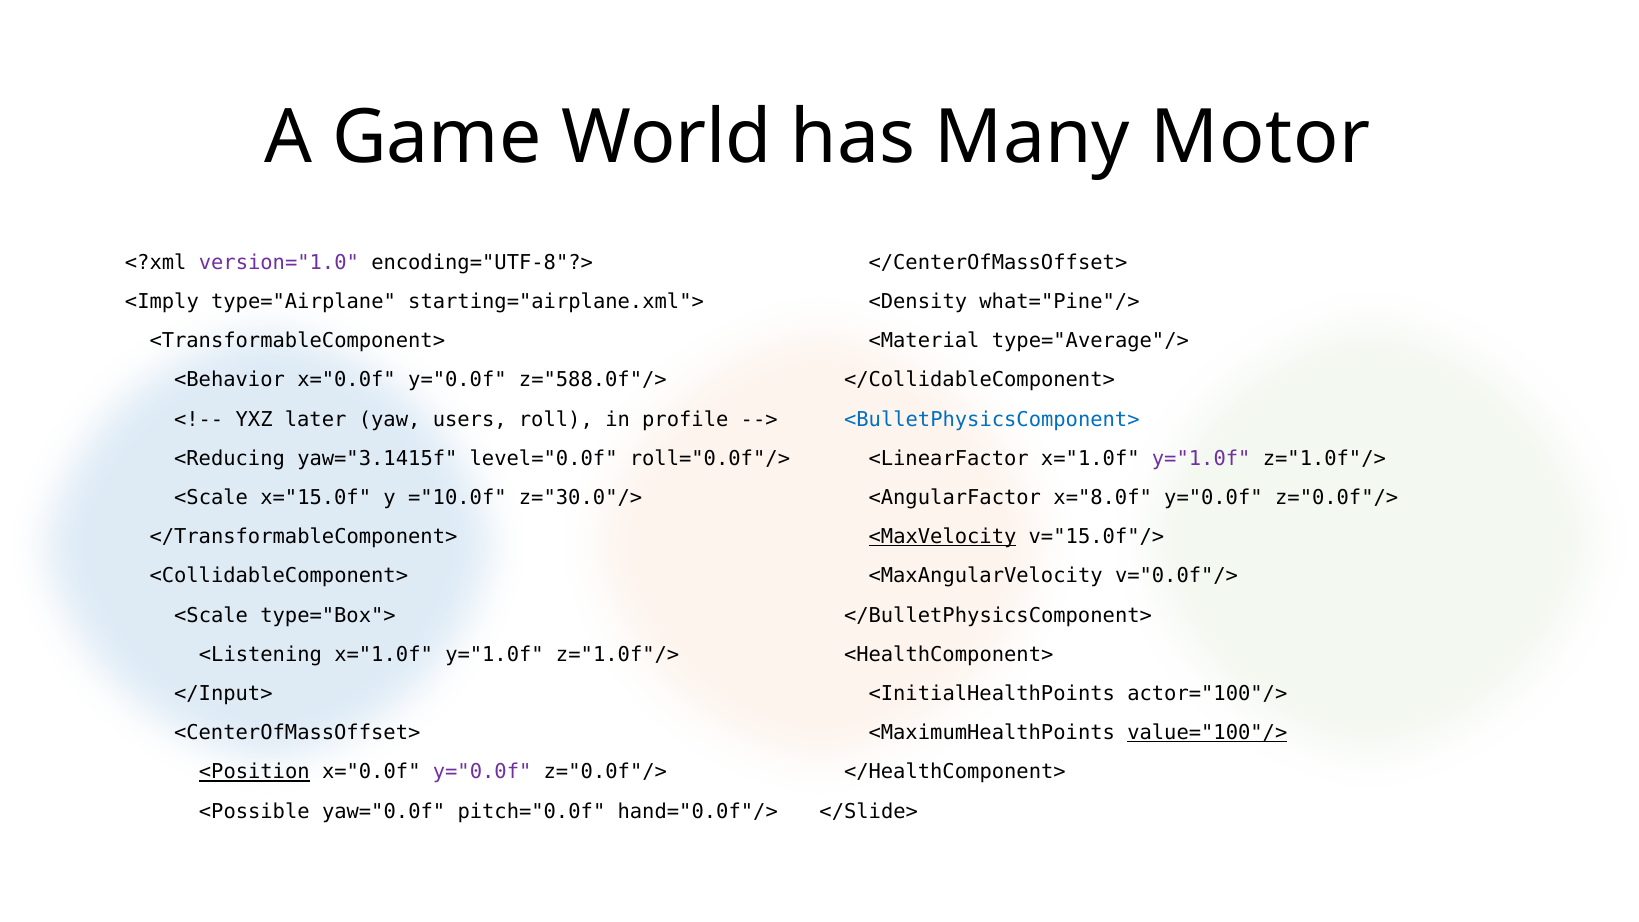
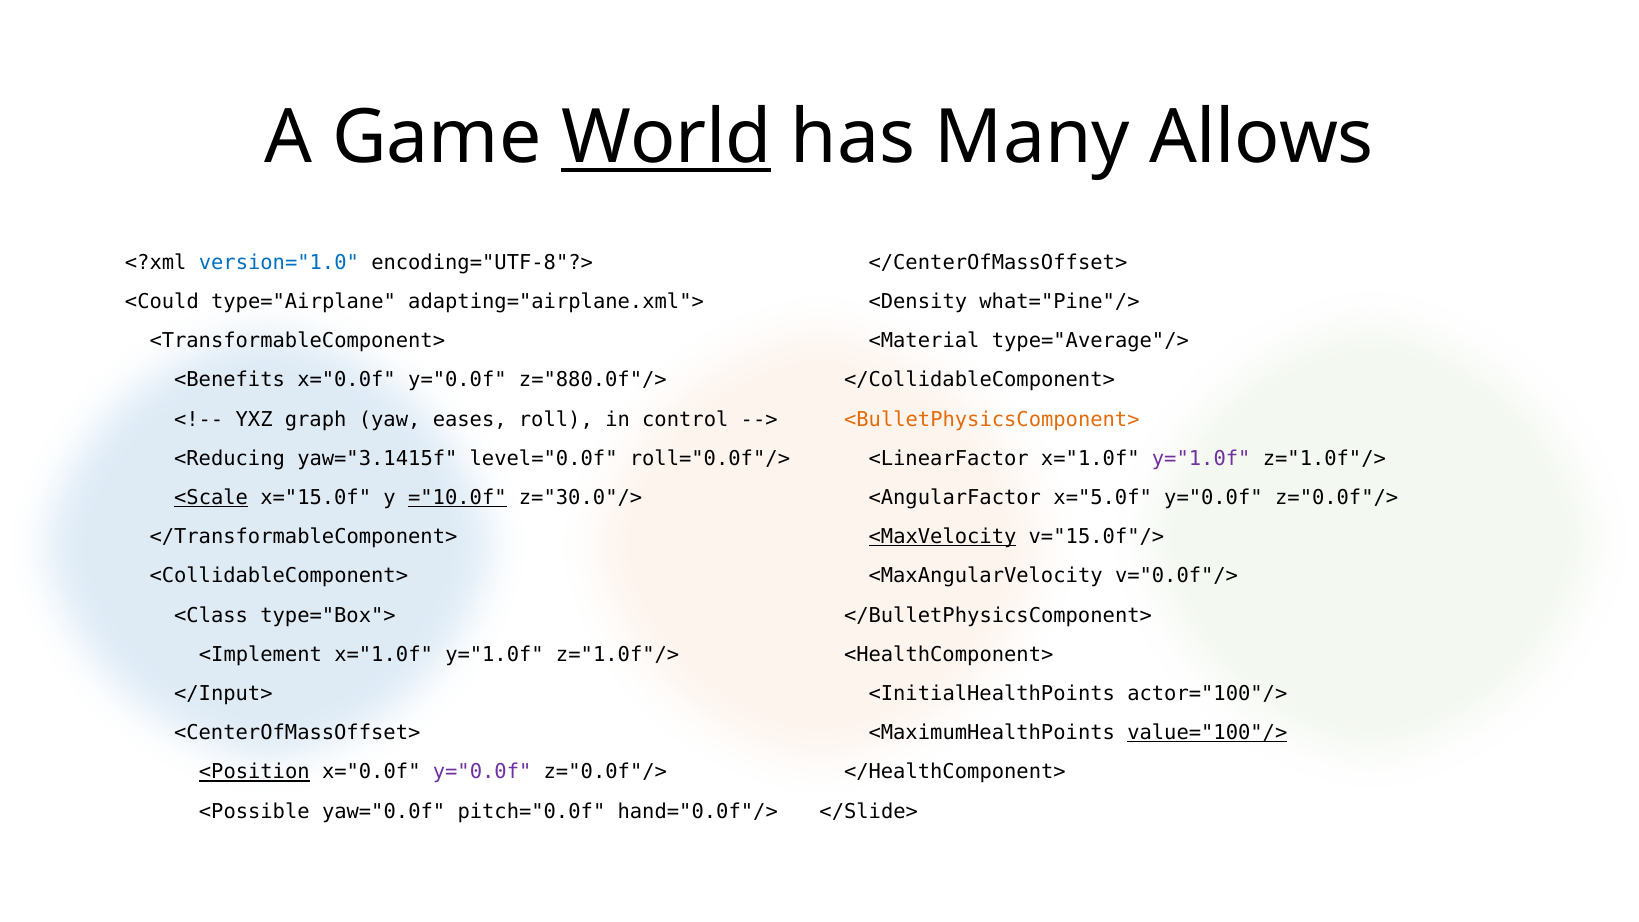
World underline: none -> present (666, 138)
Motor: Motor -> Allows (1261, 138)
version="1.0 colour: purple -> blue (279, 263)
<Imply: <Imply -> <Could (162, 302)
starting="airplane.xml">: starting="airplane.xml"> -> adapting="airplane.xml"> (556, 302)
<Behavior: <Behavior -> <Benefits (230, 380)
z="588.0f"/>: z="588.0f"/> -> z="880.0f"/> (593, 380)
later: later -> graph (316, 419)
users: users -> eases (470, 419)
profile: profile -> control (685, 419)
<BulletPhysicsComponent> colour: blue -> orange (992, 419)
<Scale underline: none -> present (211, 498)
="10.0f underline: none -> present (457, 498)
x="8.0f: x="8.0f -> x="5.0f (1103, 498)
<Scale: <Scale -> <Class (211, 615)
<Listening: <Listening -> <Implement (260, 655)
